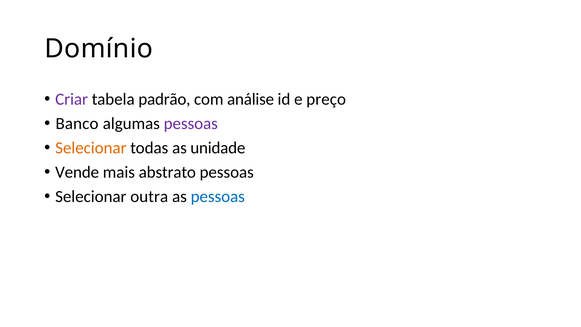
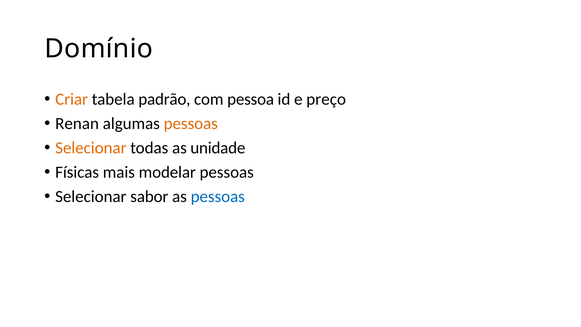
Criar colour: purple -> orange (72, 99)
análise: análise -> pessoa (251, 99)
Banco: Banco -> Renan (77, 123)
pessoas colour: purple -> orange (191, 123)
Vende: Vende -> Físicas (77, 172)
abstrato: abstrato -> modelar (167, 172)
outra: outra -> sabor (149, 197)
